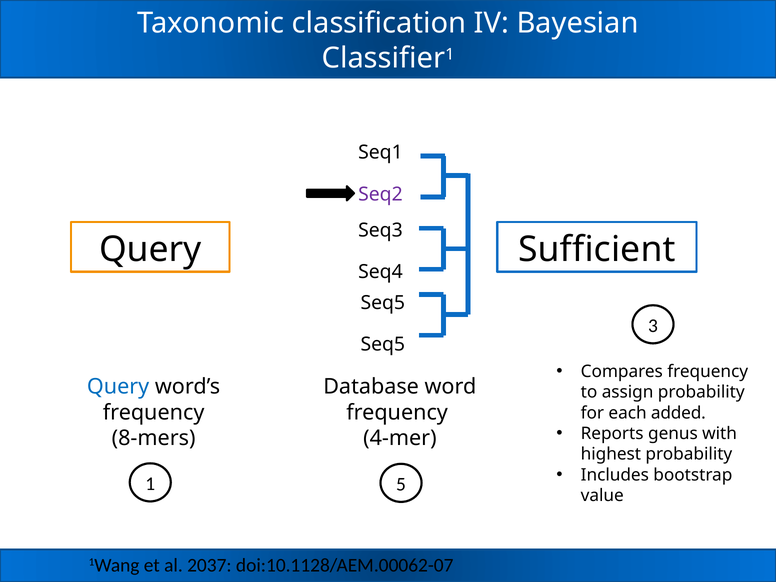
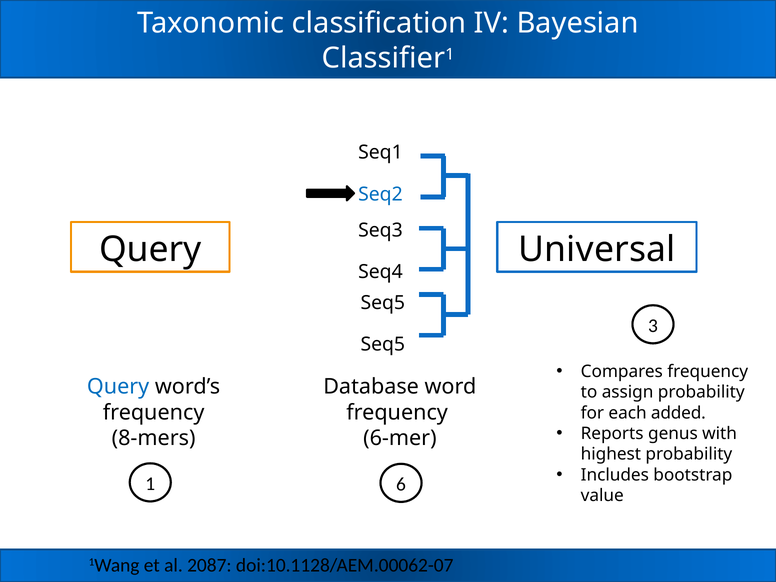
Seq2 colour: purple -> blue (380, 194)
Sufficient: Sufficient -> Universal (597, 249)
4-mer: 4-mer -> 6-mer (400, 438)
5: 5 -> 6 (401, 484)
2037: 2037 -> 2087 (209, 565)
